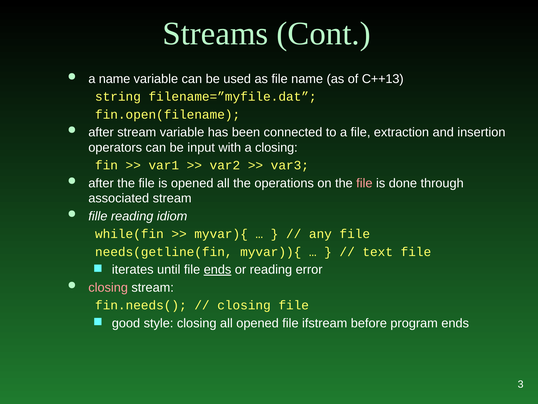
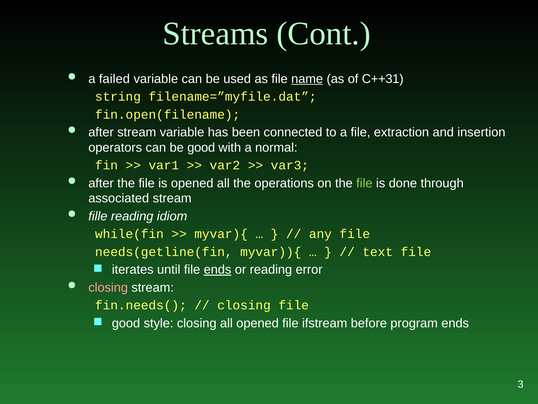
a name: name -> failed (114, 79)
name underline: none -> present (307, 79)
C++13: C++13 -> C++31 (383, 79)
be input: input -> good (201, 147)
a closing: closing -> normal (276, 147)
file colour: pink -> light green (364, 183)
